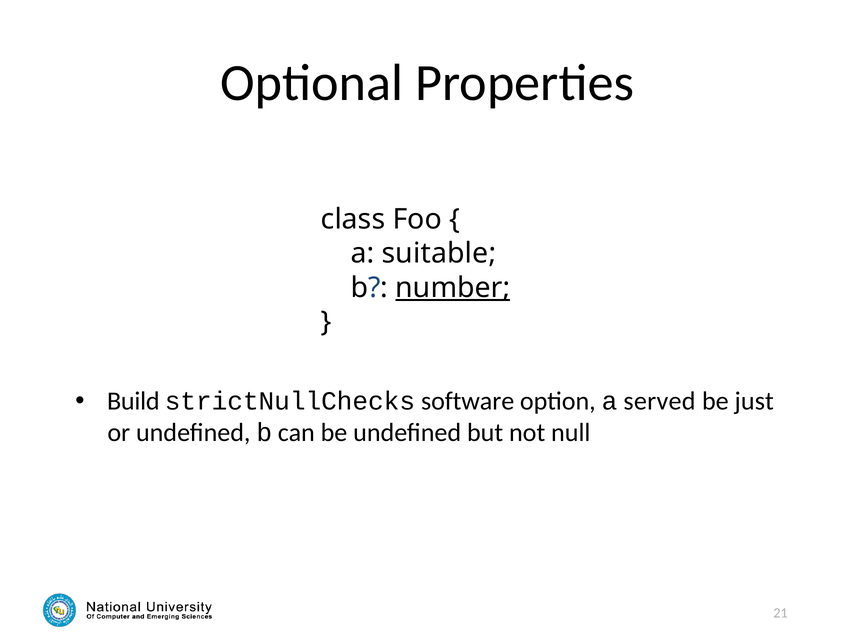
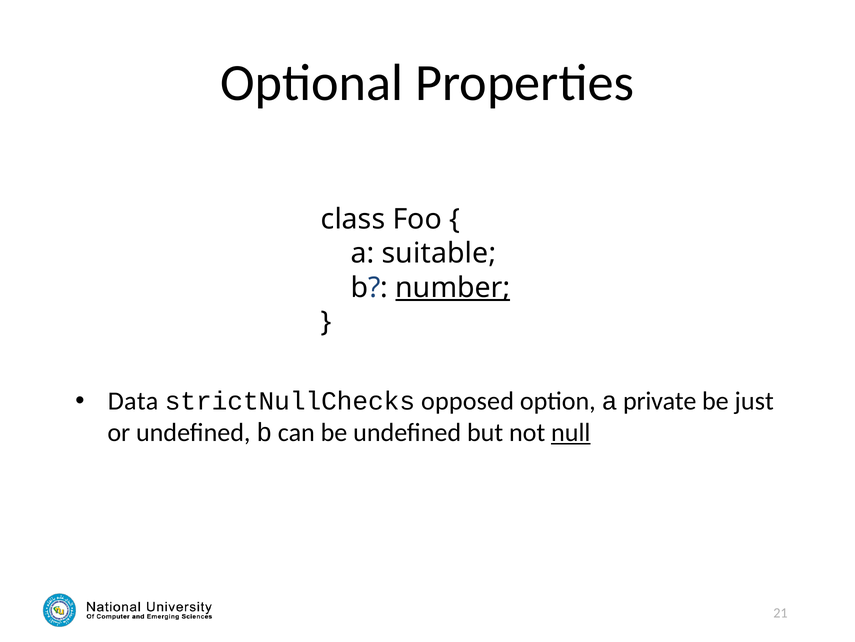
Build: Build -> Data (133, 401)
software: software -> opposed (468, 401)
served: served -> private (660, 401)
null underline: none -> present (571, 432)
